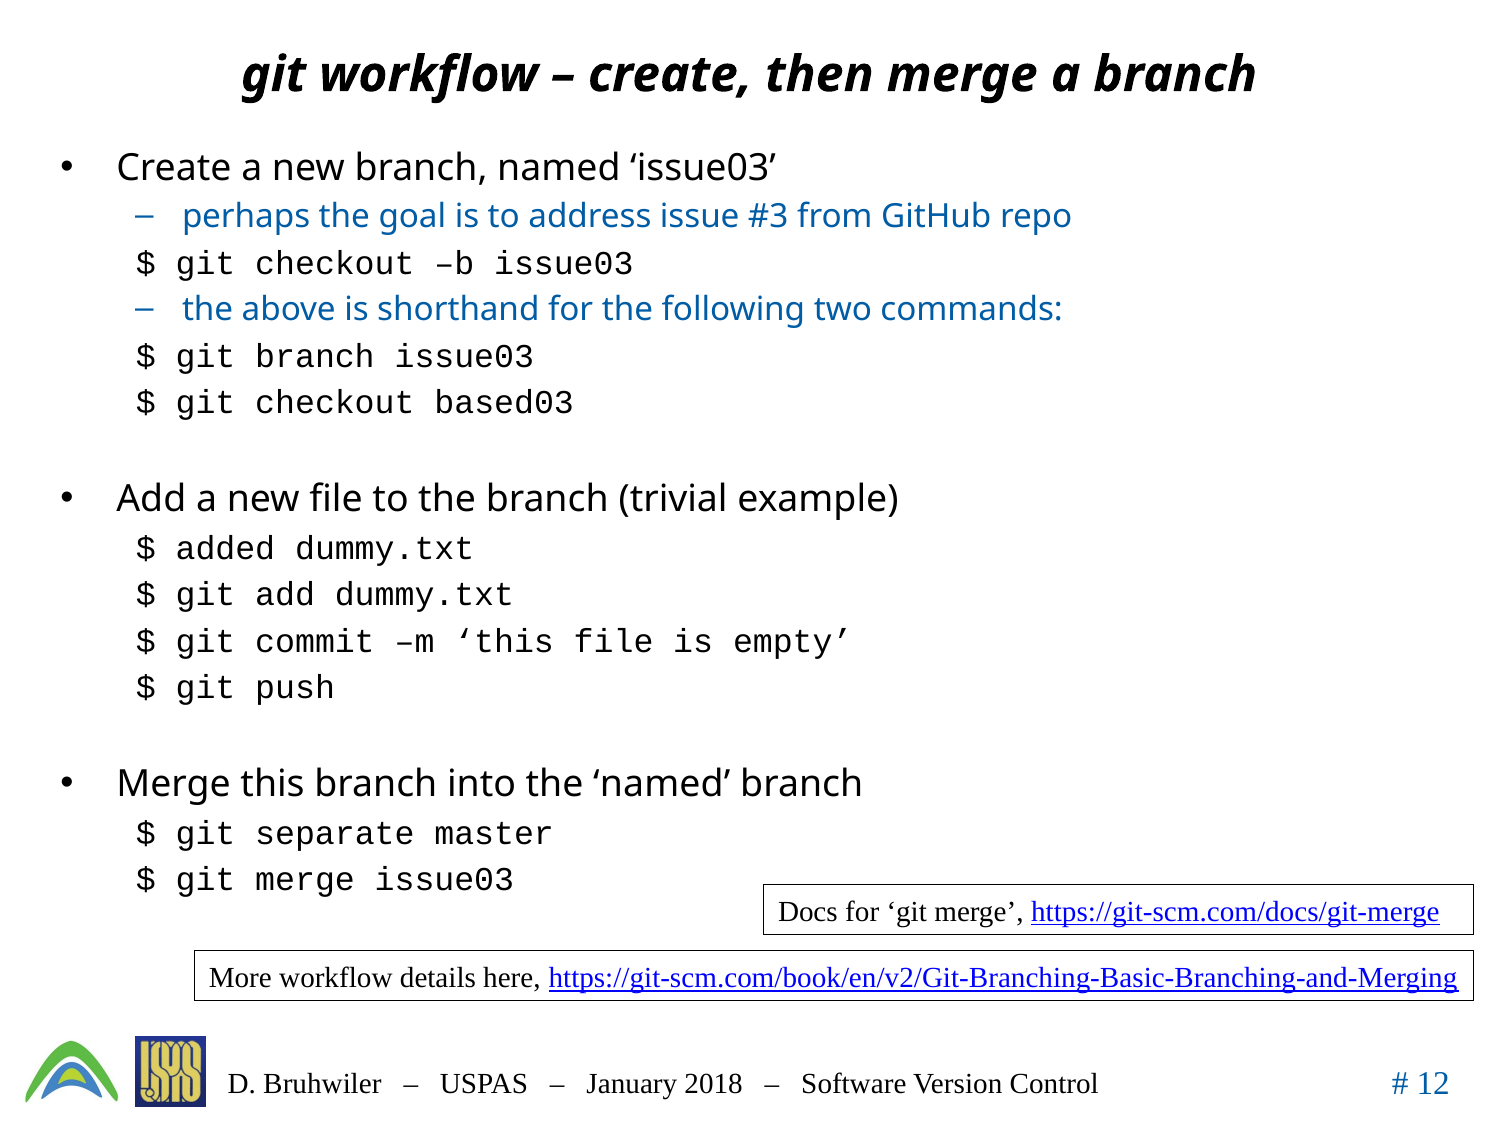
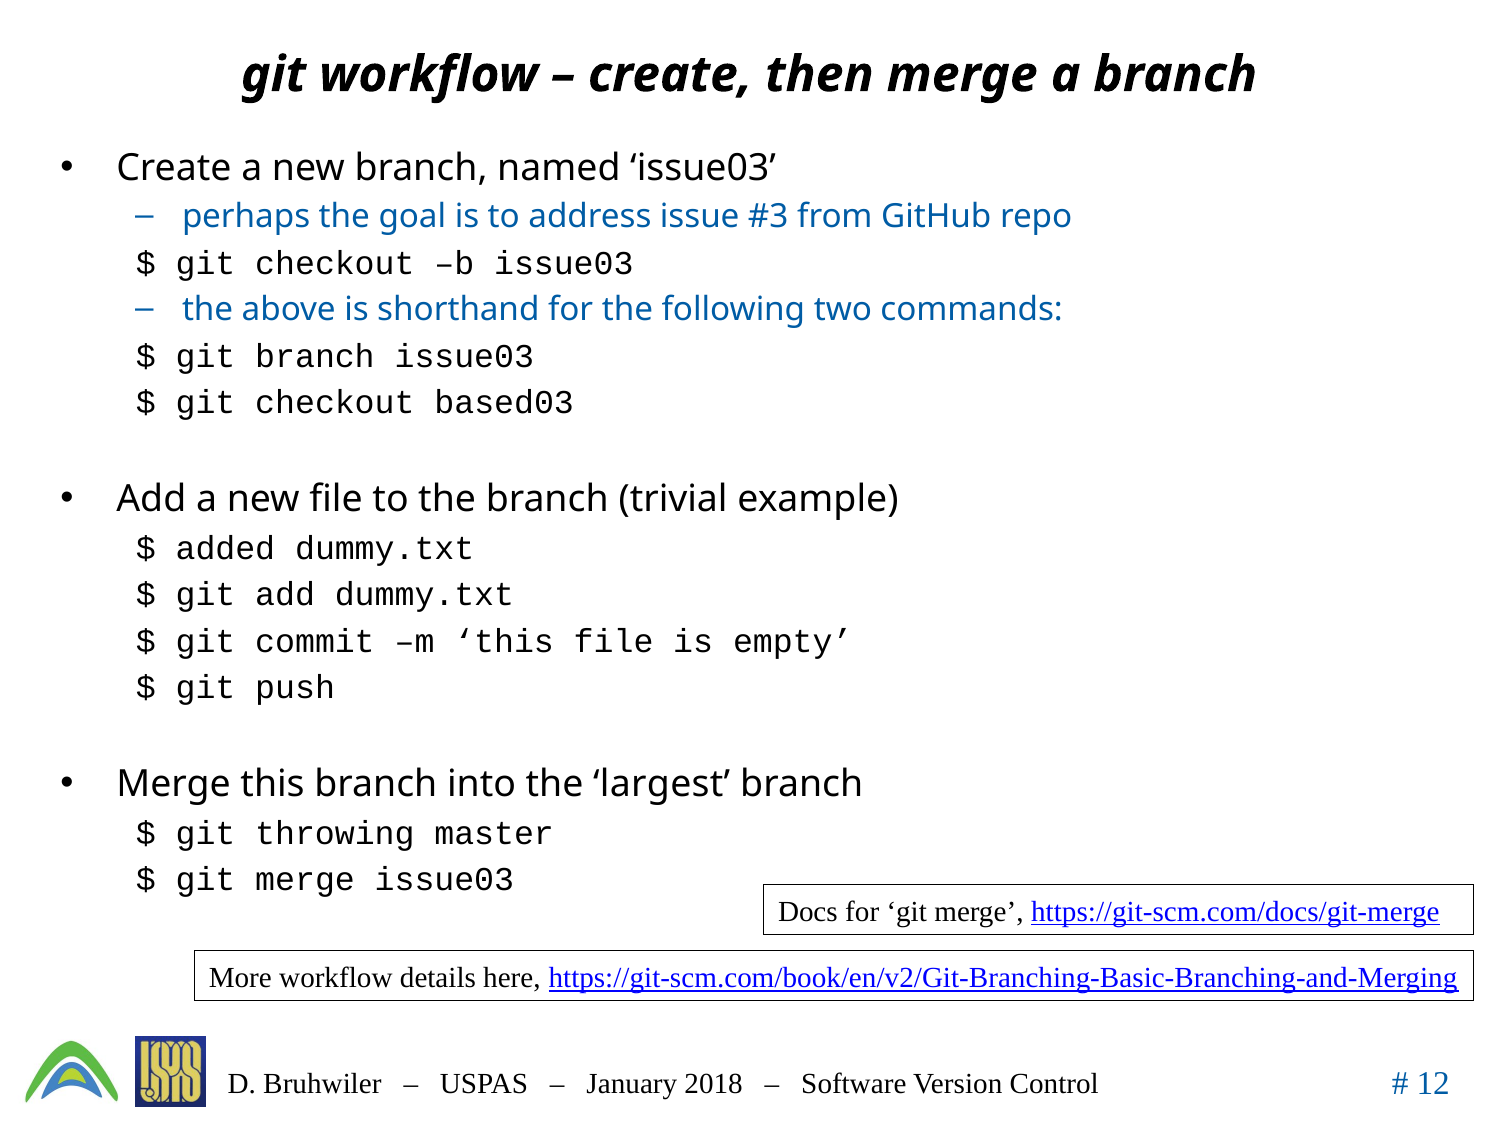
the named: named -> largest (662, 785)
separate: separate -> throwing (335, 834)
